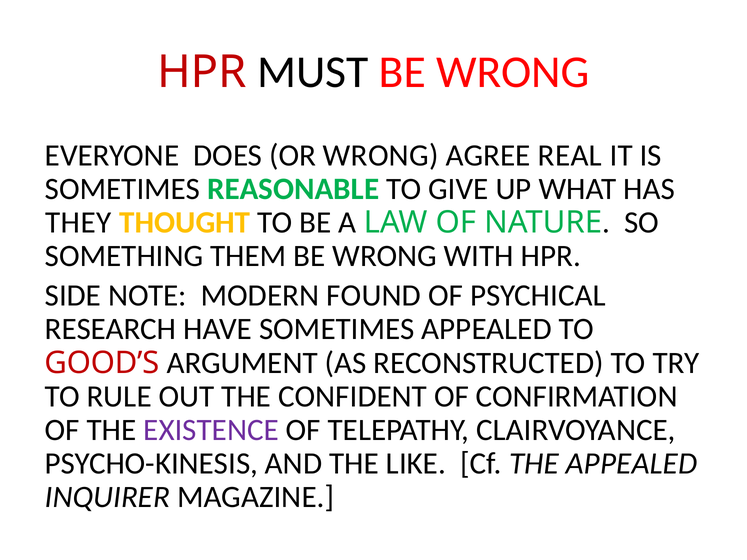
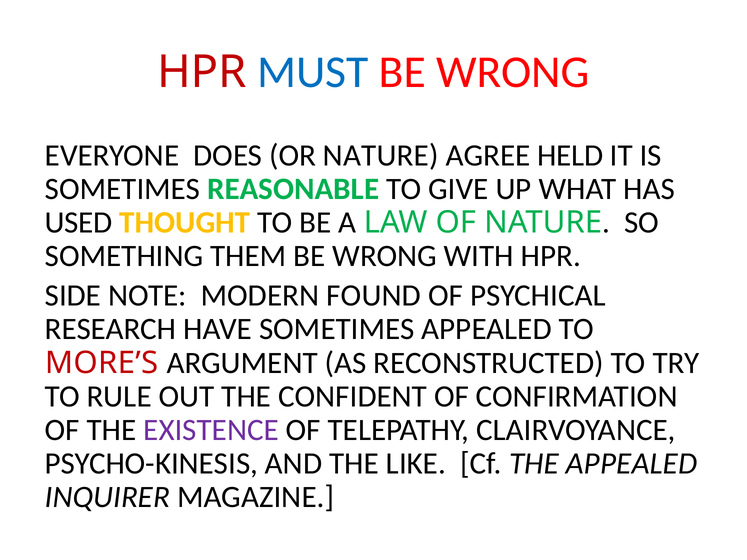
MUST colour: black -> blue (313, 72)
OR WRONG: WRONG -> NATURE (381, 155)
REAL: REAL -> HELD (570, 155)
THEY: THEY -> USED (79, 223)
GOOD’S: GOOD’S -> MORE’S (102, 363)
